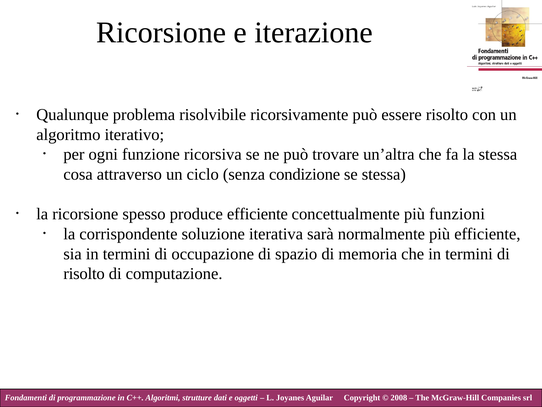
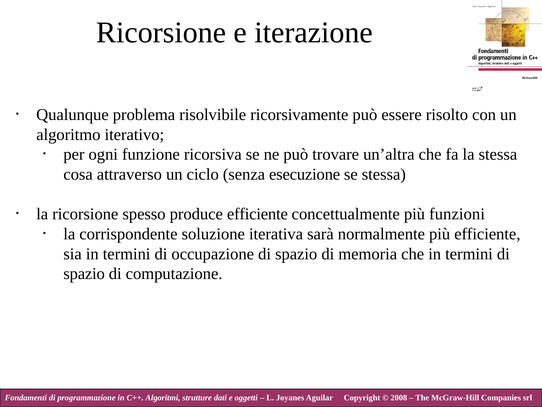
condizione: condizione -> esecuzione (305, 174)
risolto: risolto -> spazio (84, 273)
